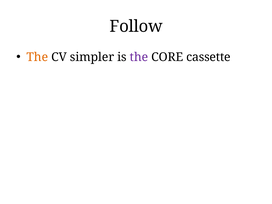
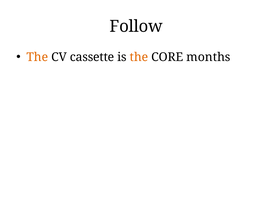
simpler: simpler -> cassette (92, 57)
the colour: purple -> orange (139, 57)
cassette: cassette -> months (208, 57)
